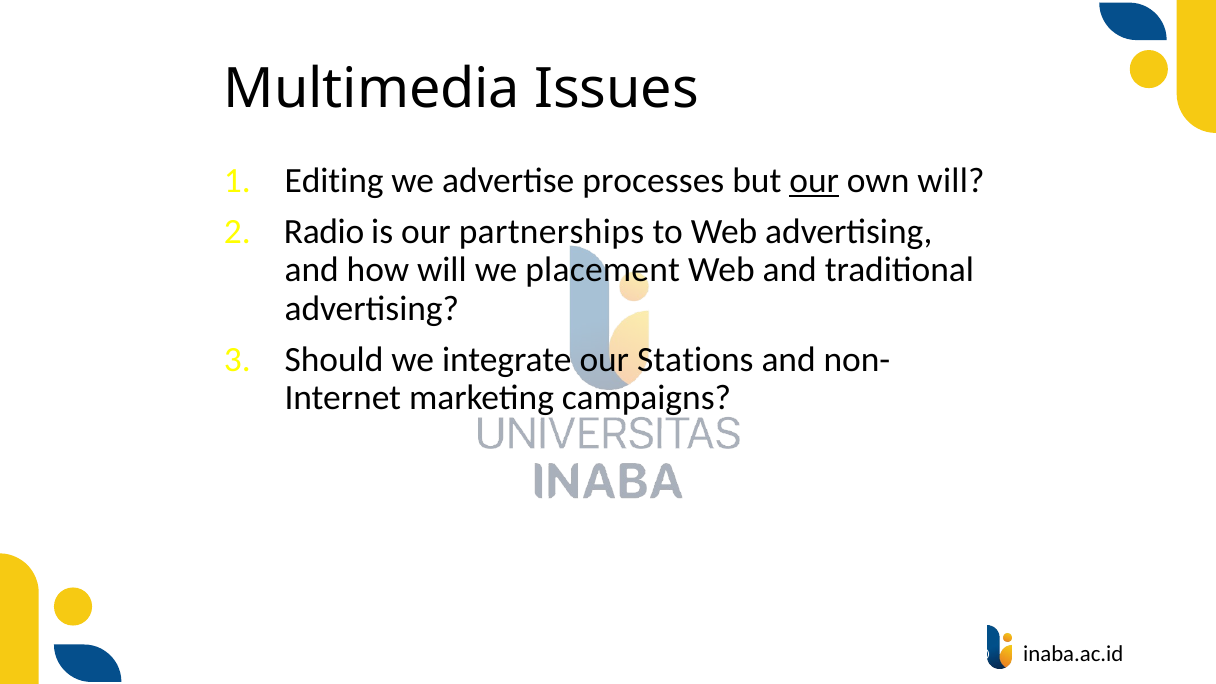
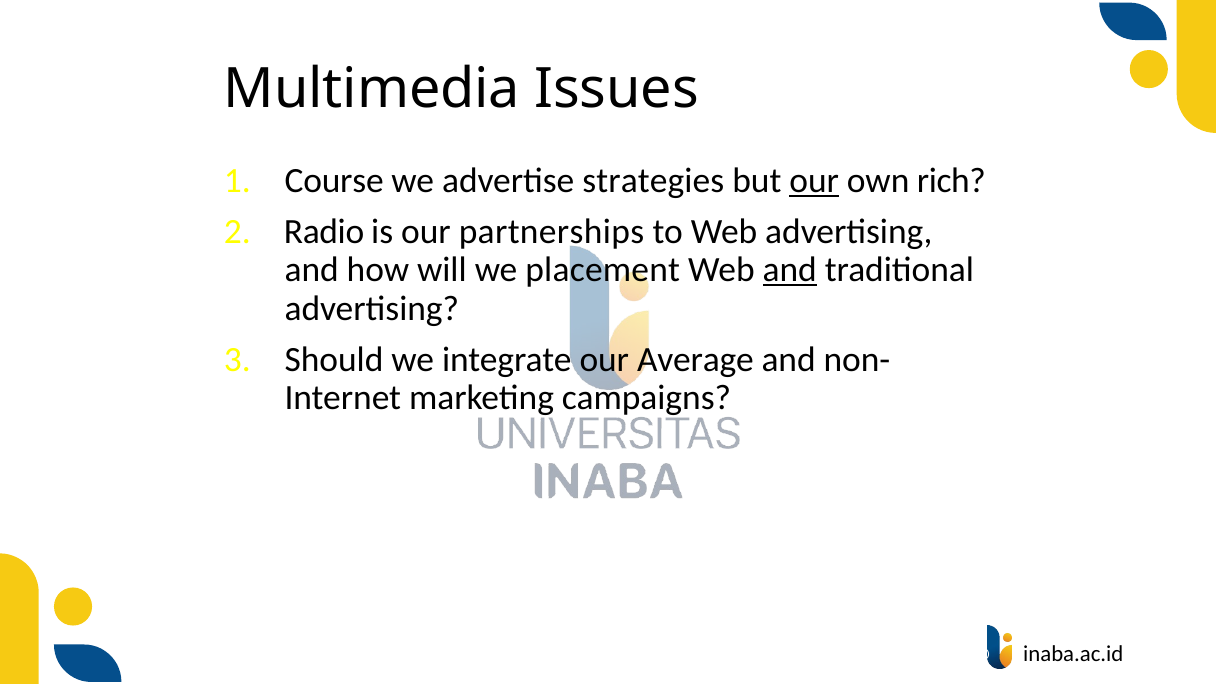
Editing: Editing -> Course (334, 181)
processes: processes -> strategies (653, 181)
own will: will -> rich (951, 181)
and underline: none -> present (790, 270)
Stations: Stations -> Average (695, 359)
